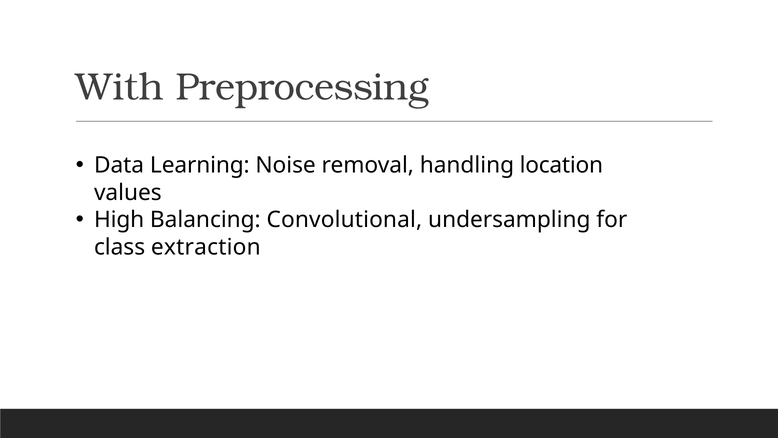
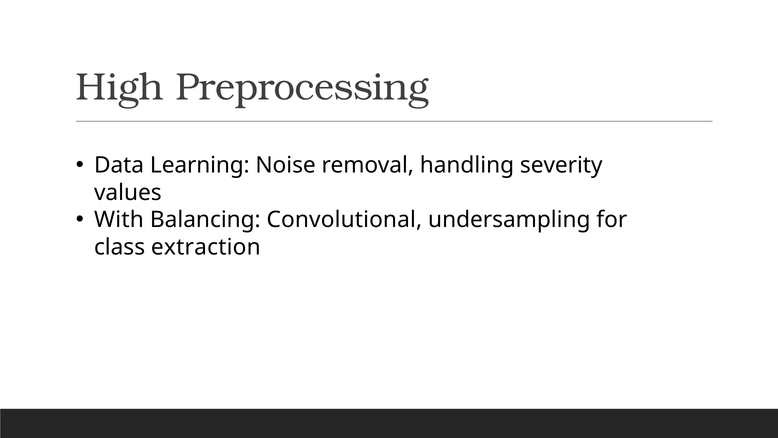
With: With -> High (120, 87)
location: location -> severity (561, 165)
High: High -> With (119, 220)
